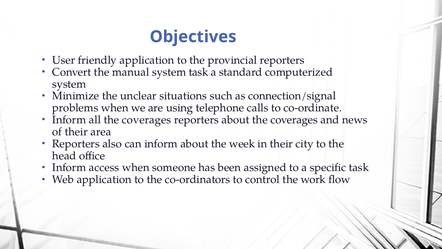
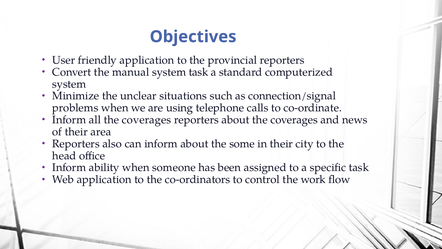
week: week -> some (242, 144)
access: access -> ability (104, 167)
